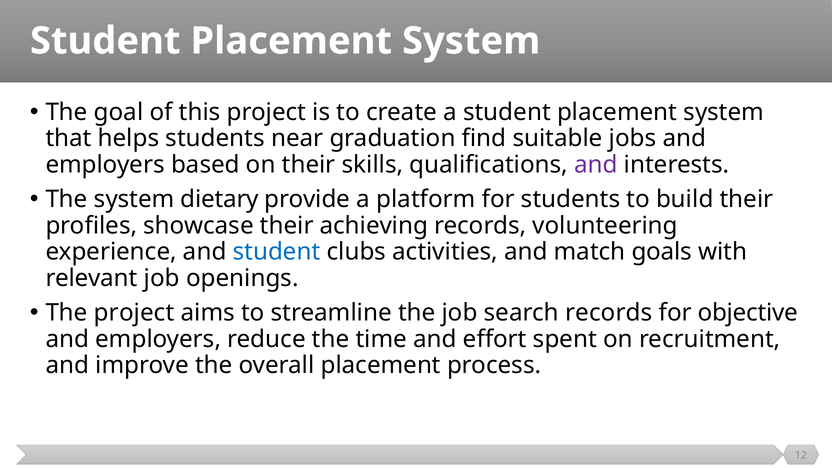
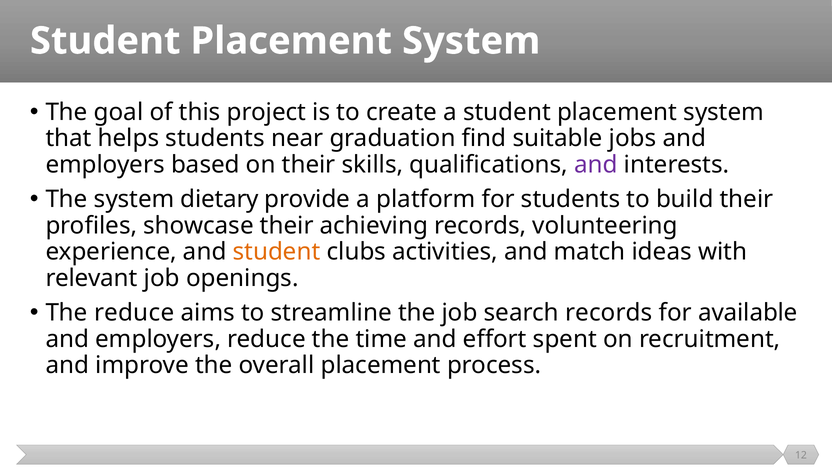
student colour: blue -> orange (277, 252)
goals: goals -> ideas (662, 252)
The project: project -> reduce (134, 313)
objective: objective -> available (748, 313)
